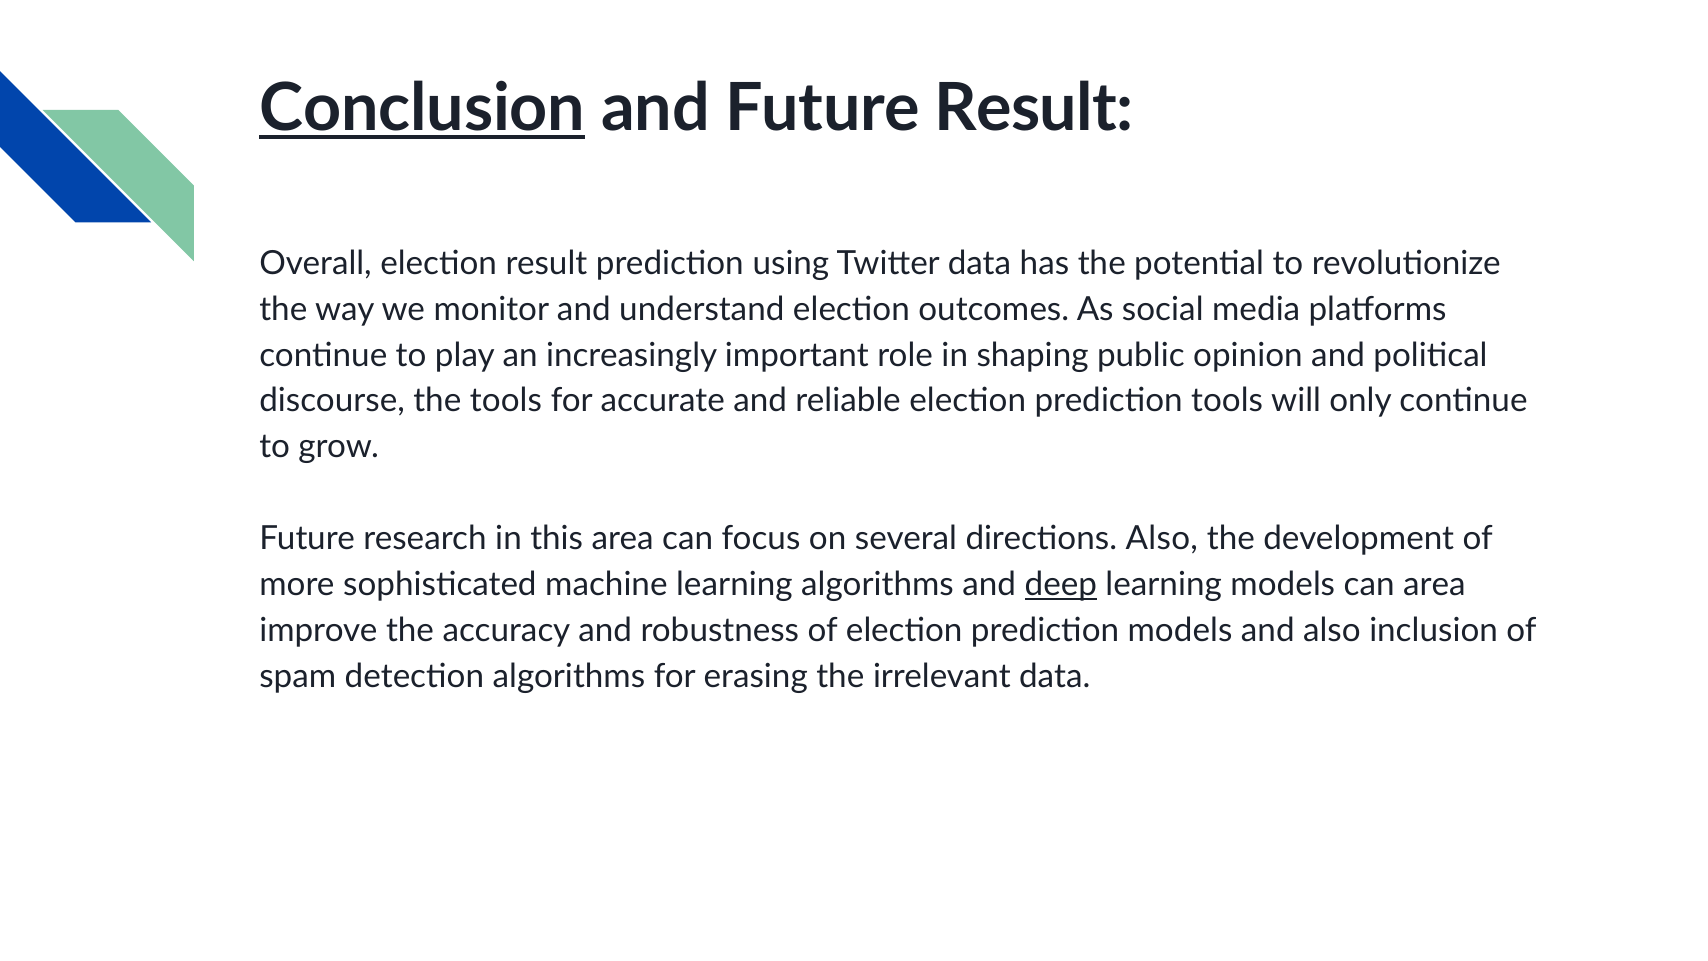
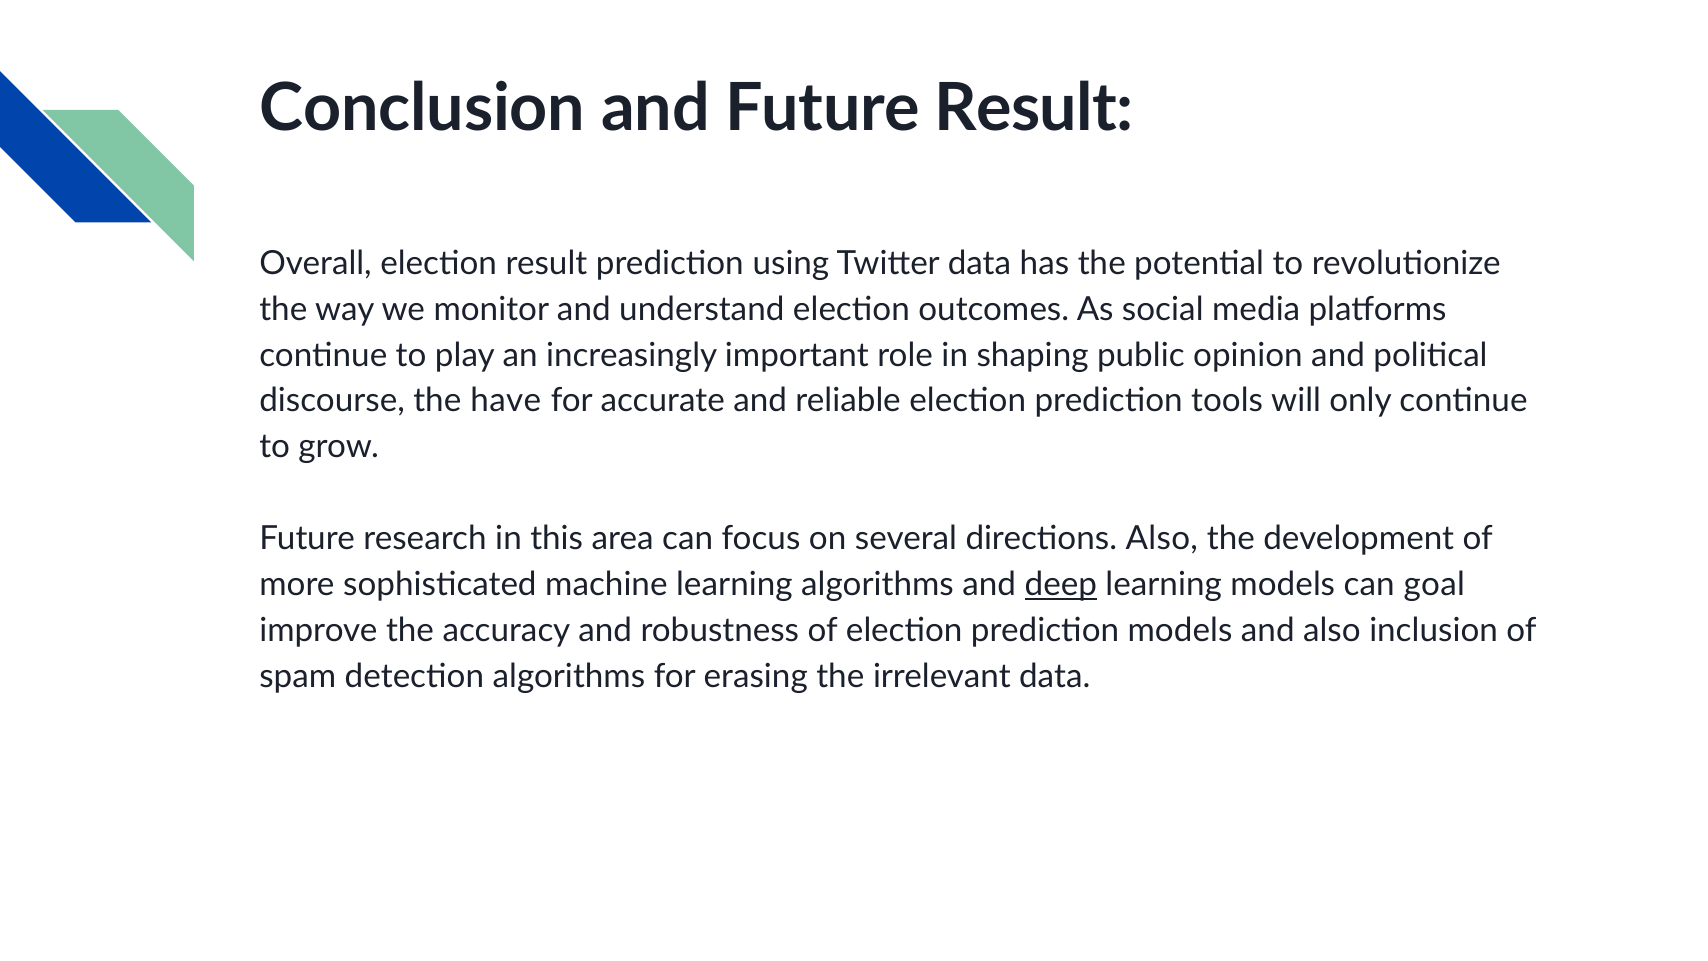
Conclusion underline: present -> none (422, 108)
the tools: tools -> have (506, 401)
can area: area -> goal (1434, 585)
